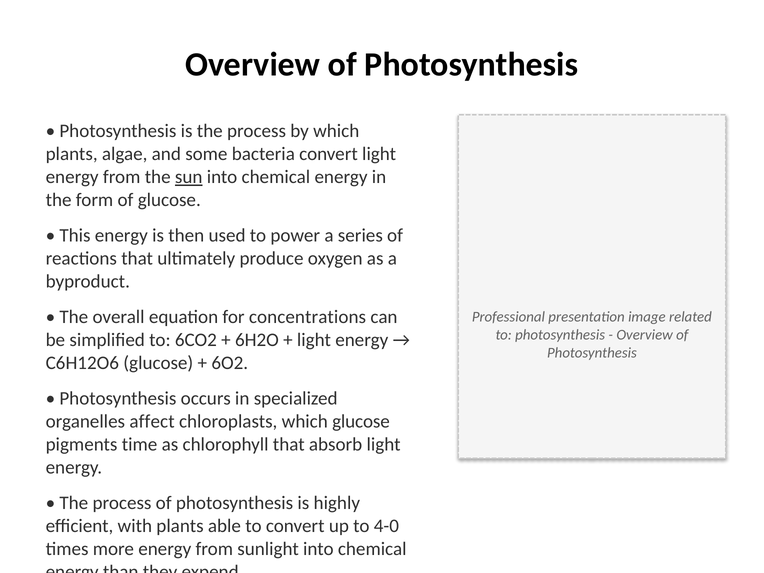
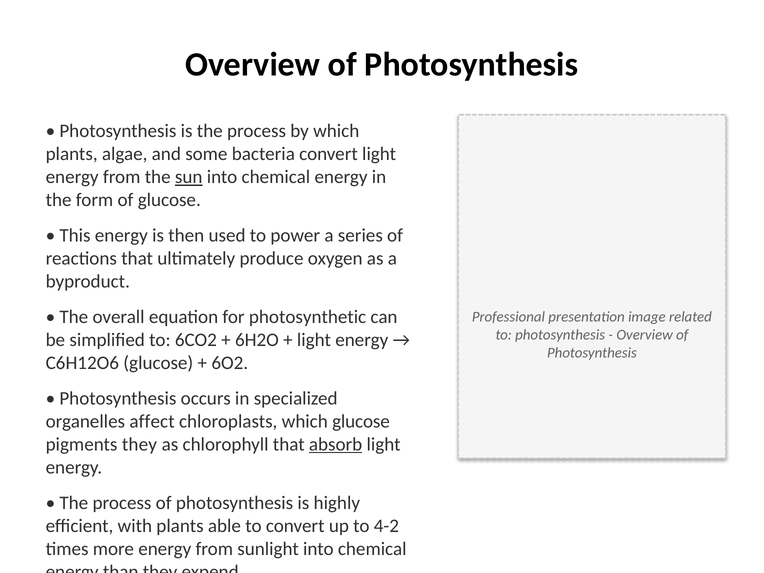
concentrations: concentrations -> photosynthetic (308, 317)
pigments time: time -> they (139, 444)
absorb underline: none -> present (336, 444)
4-0: 4-0 -> 4-2 (386, 526)
